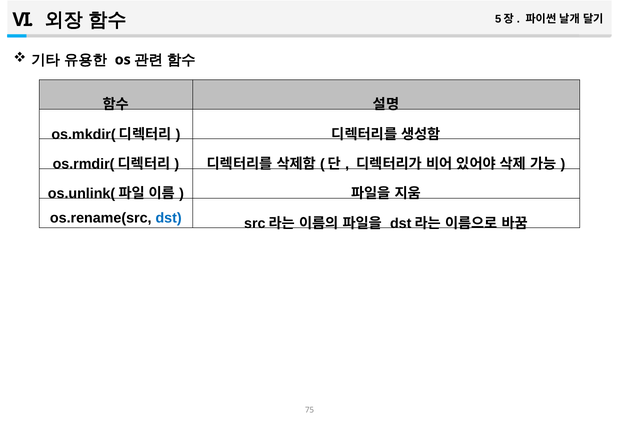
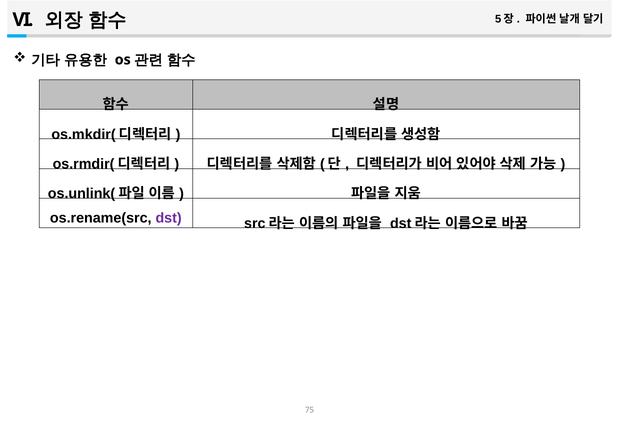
dst colour: blue -> purple (169, 218)
